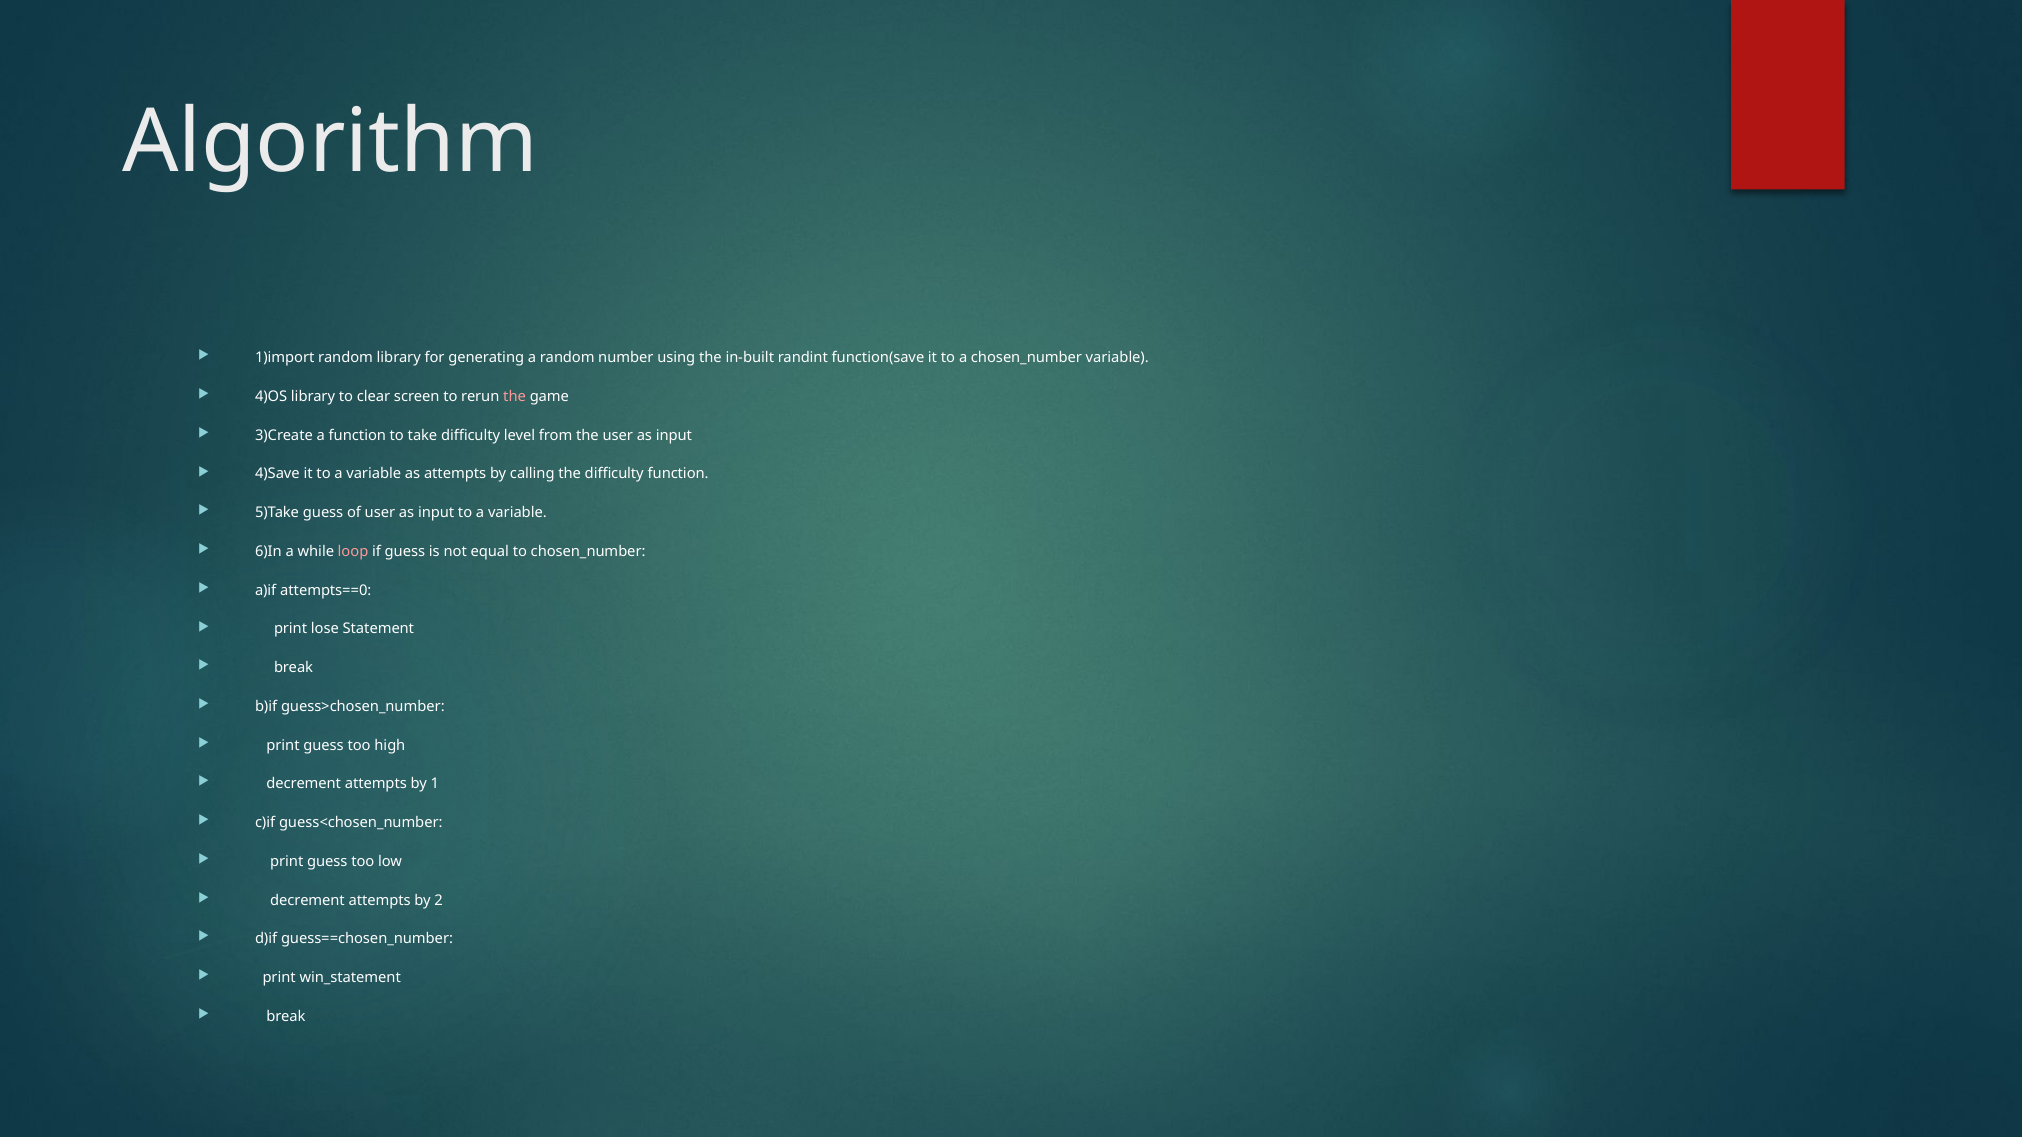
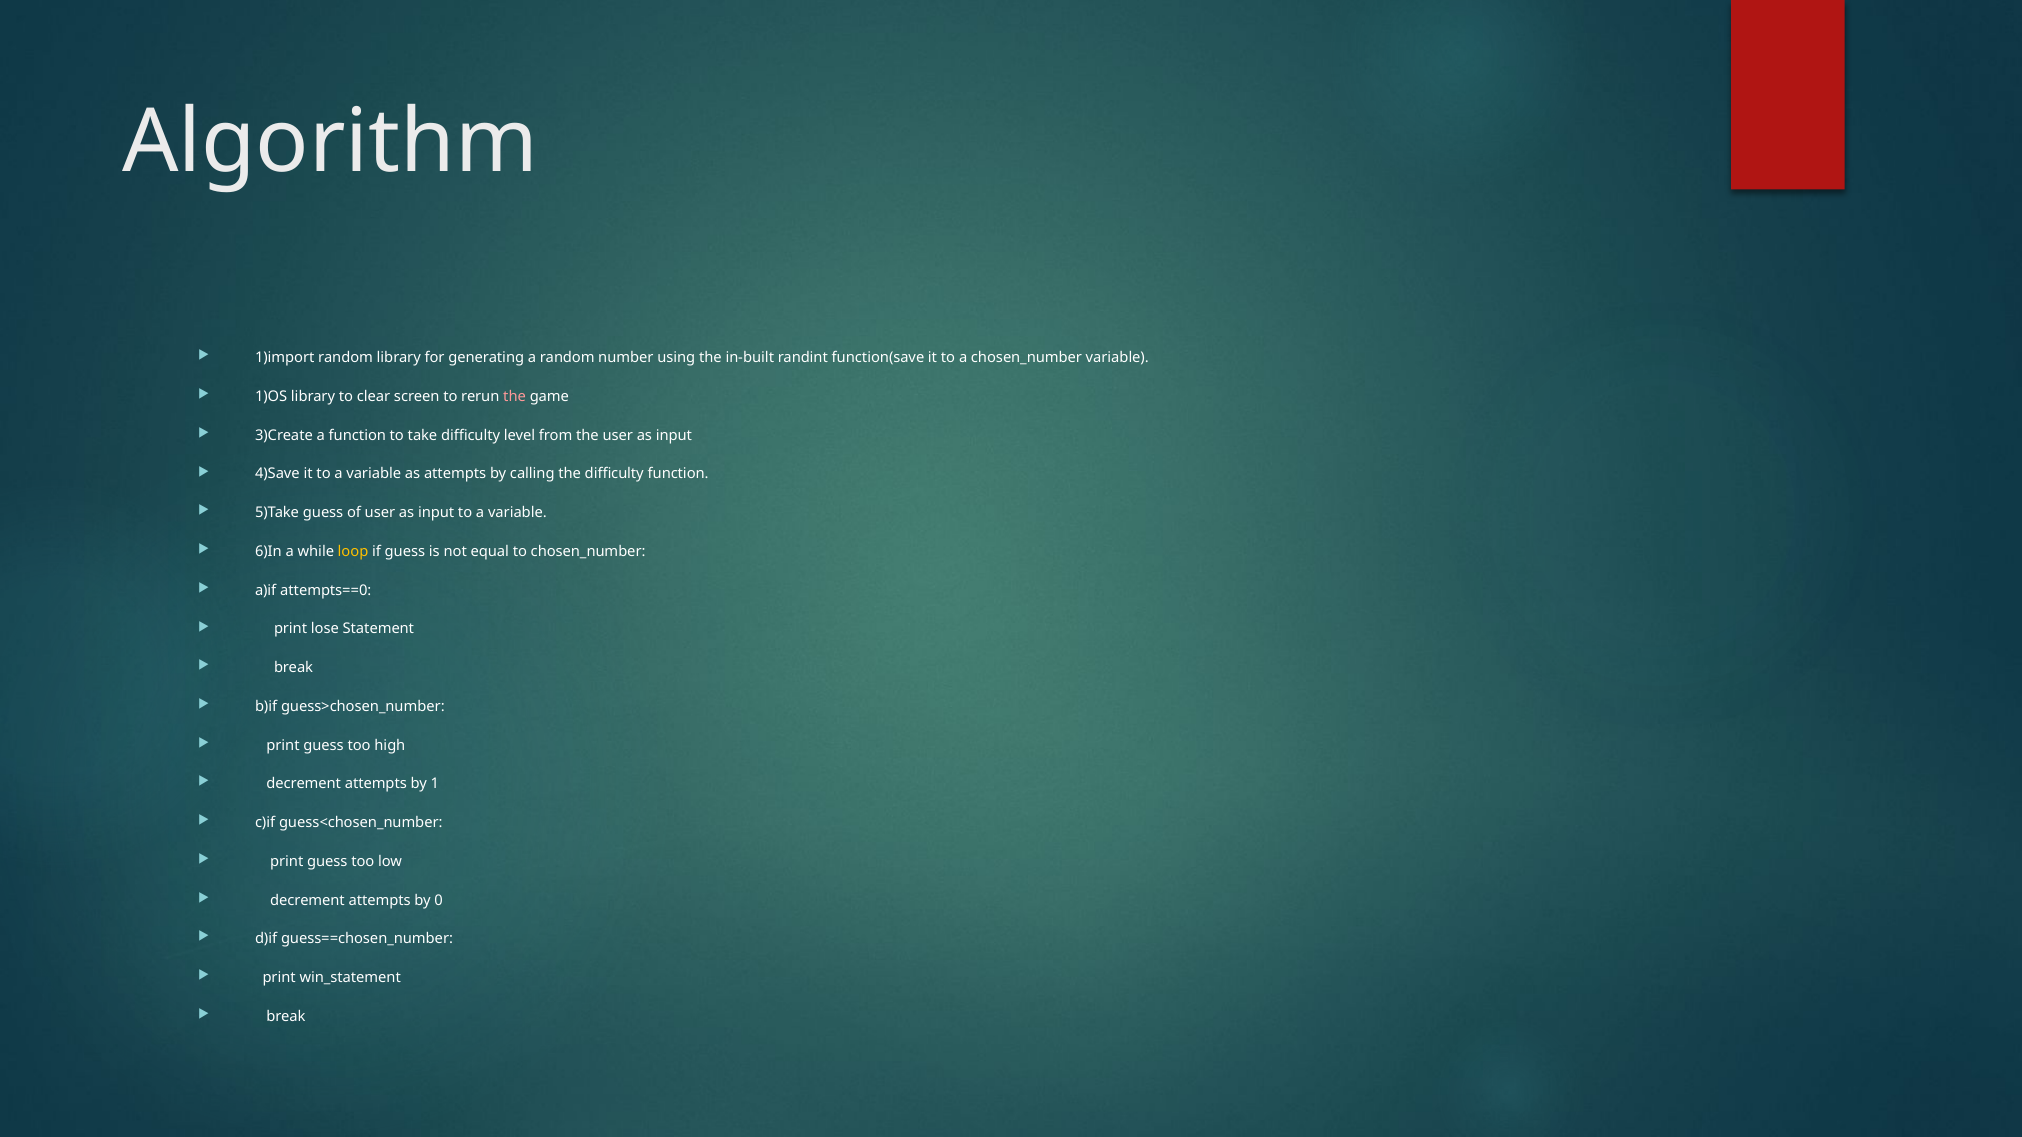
4)OS: 4)OS -> 1)OS (271, 397)
loop colour: pink -> yellow (353, 552)
2: 2 -> 0 (439, 900)
